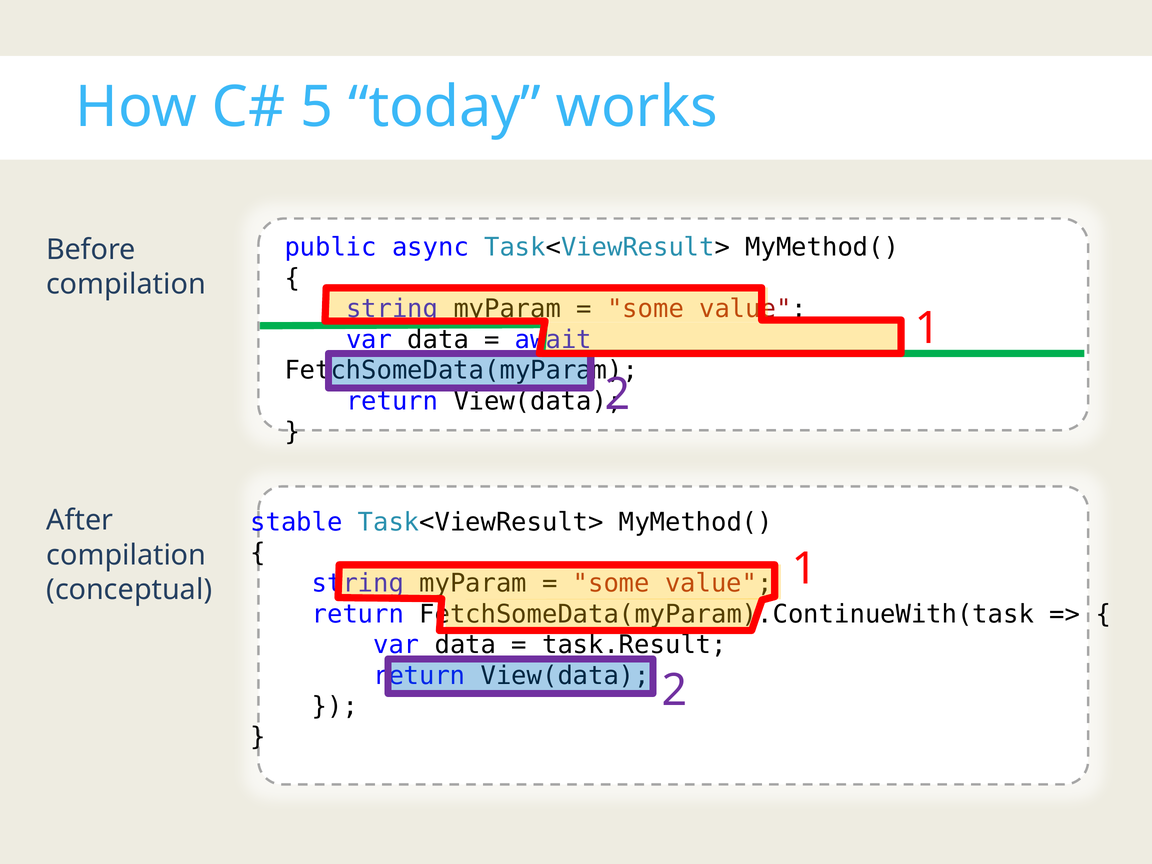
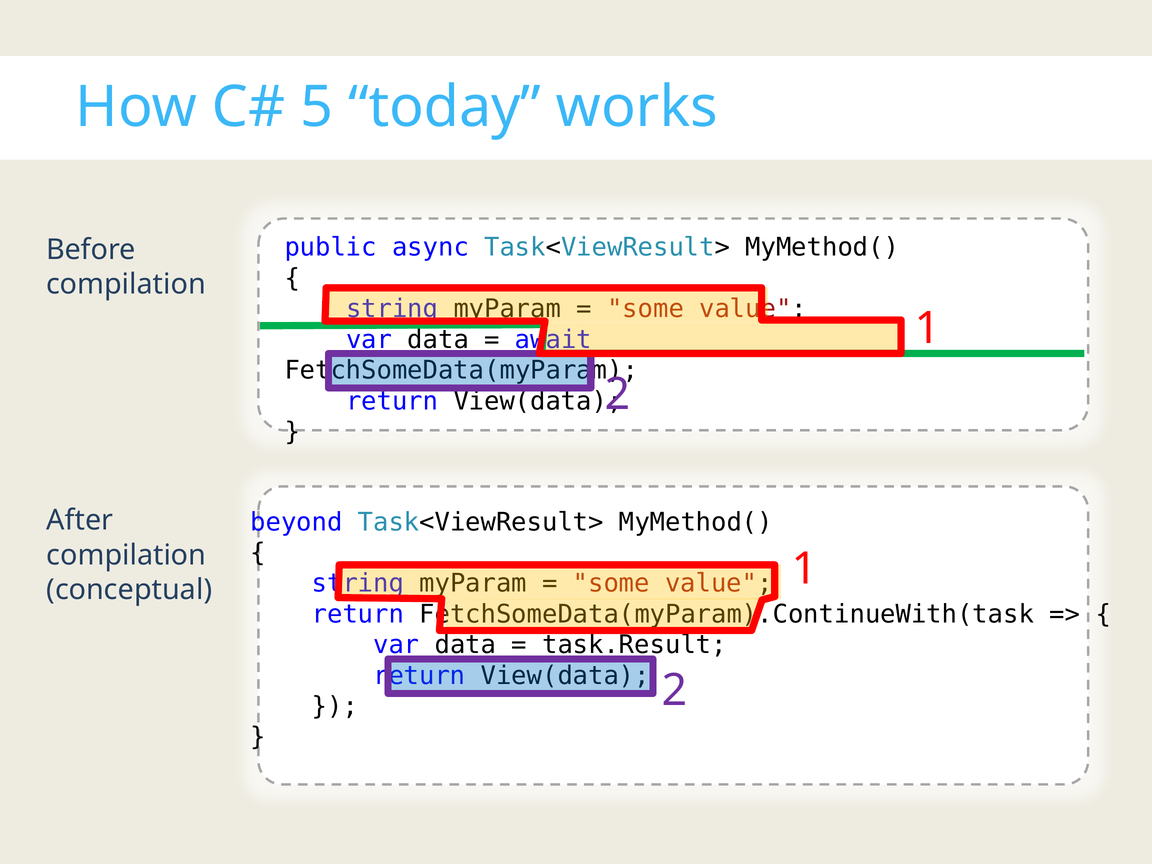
stable: stable -> beyond (296, 522)
